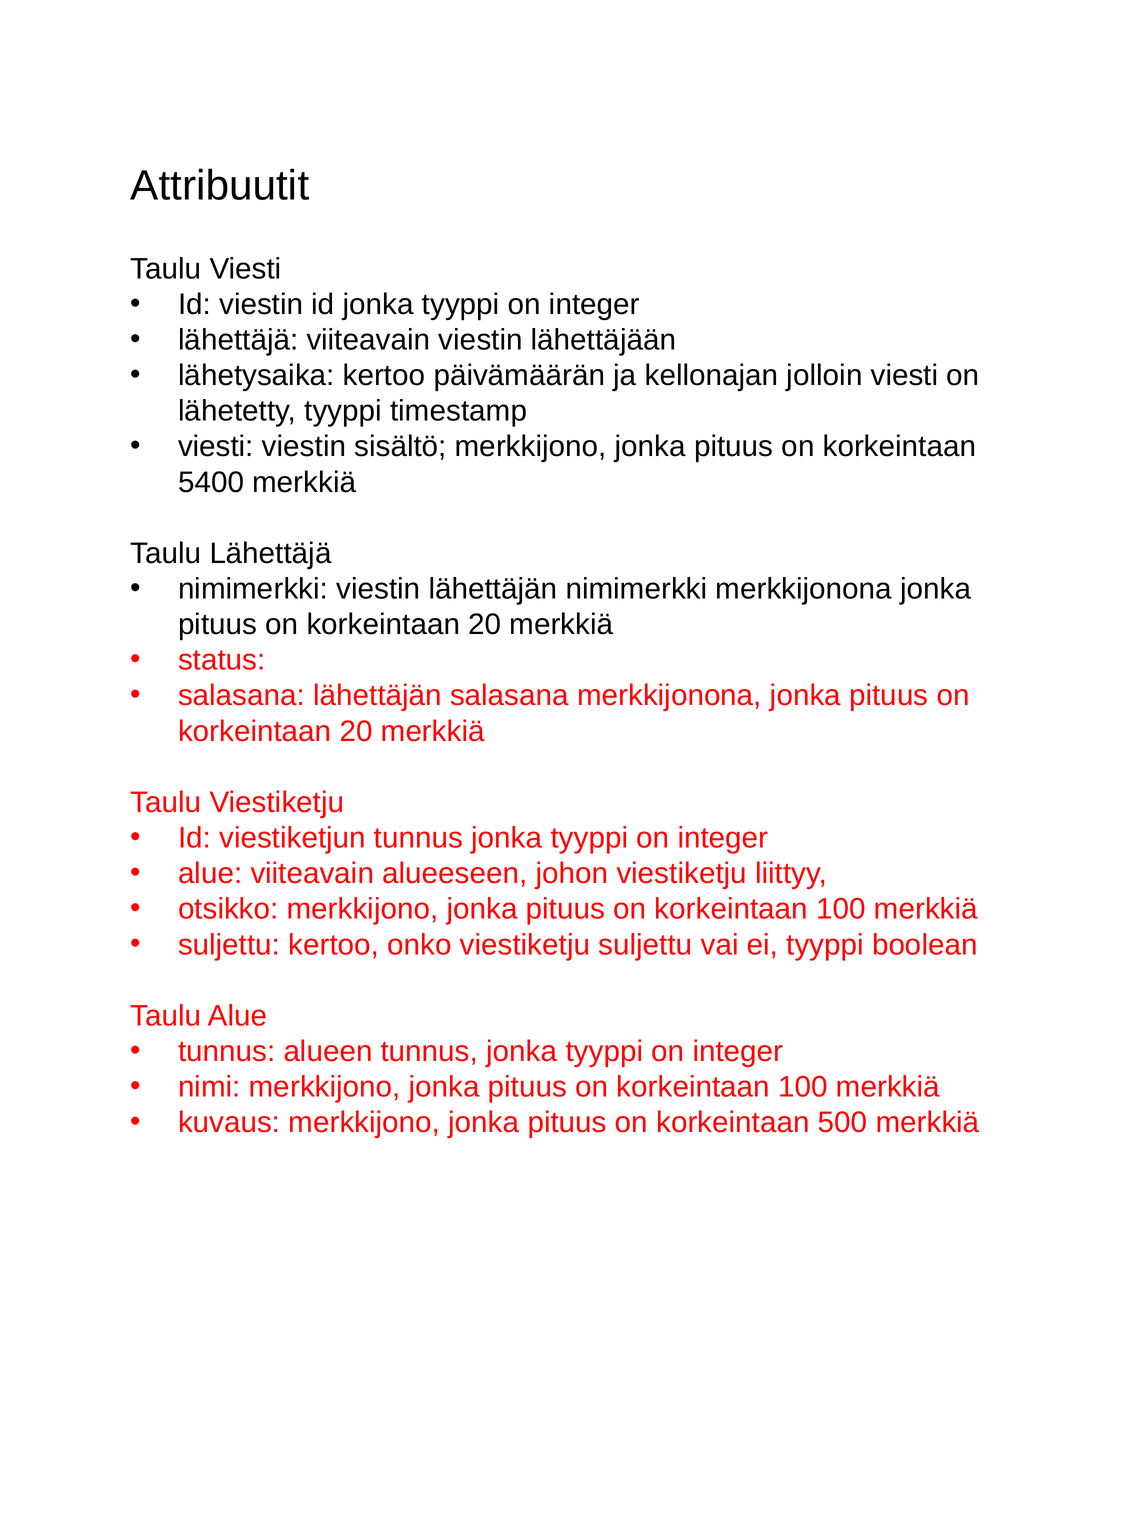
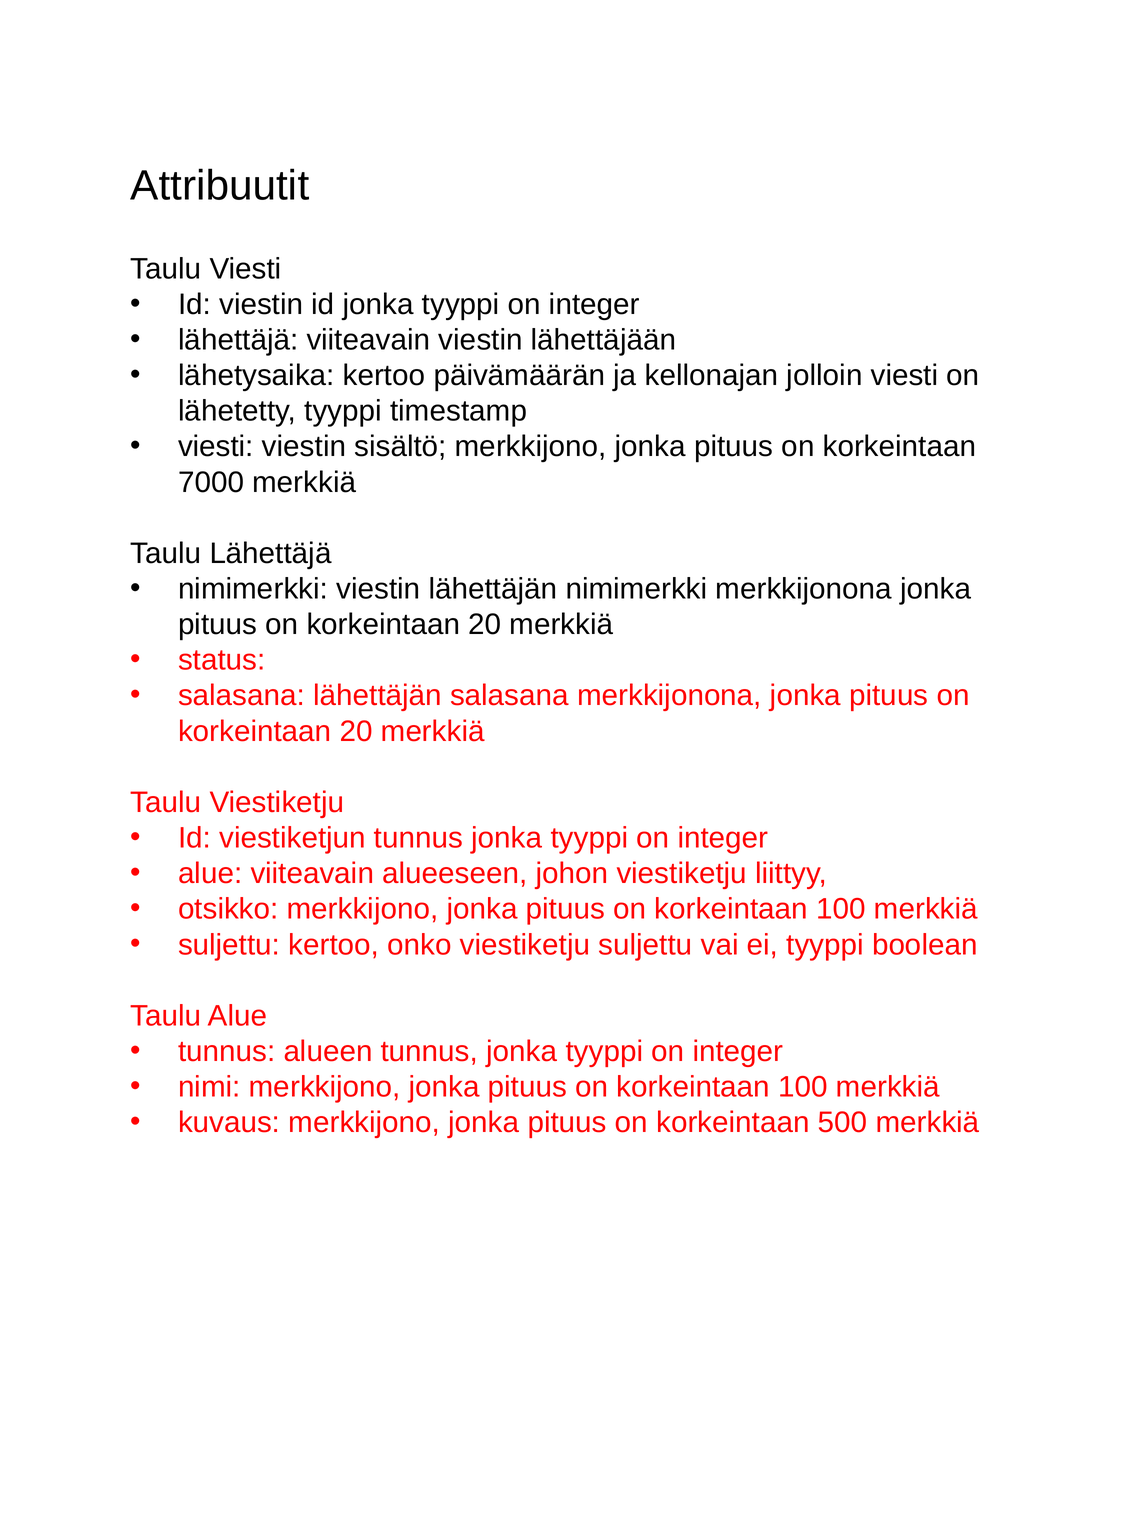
5400: 5400 -> 7000 (211, 482)
